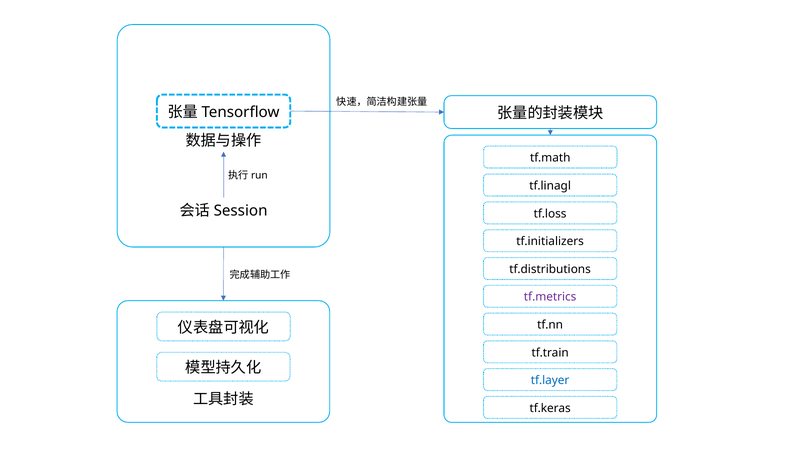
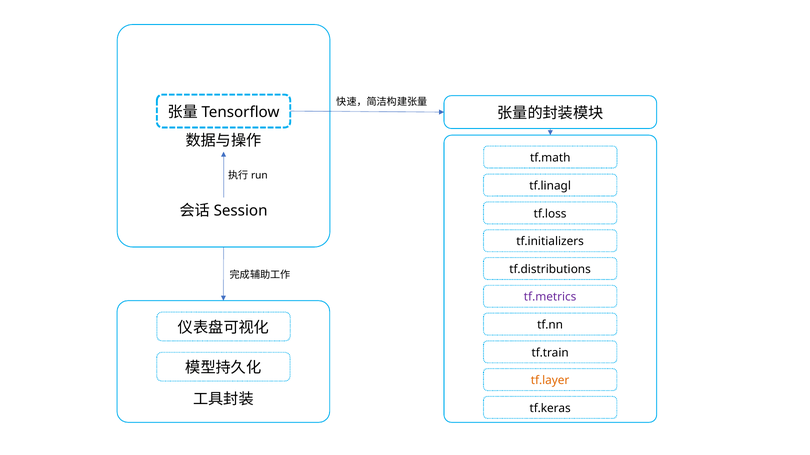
tf.layer colour: blue -> orange (550, 381)
